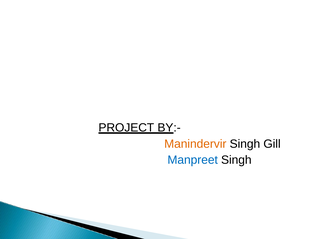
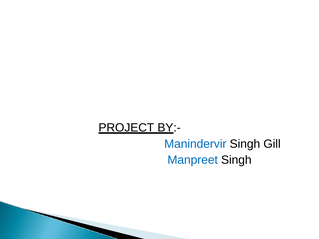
Manindervir colour: orange -> blue (195, 144)
